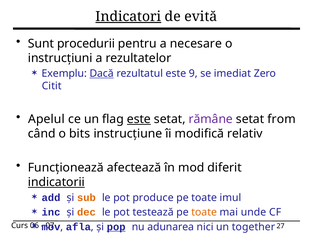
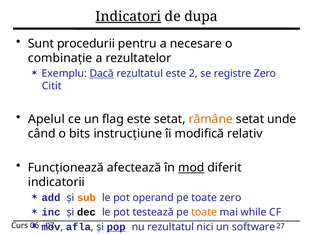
evită: evită -> dupa (201, 17)
instrucțiuni: instrucțiuni -> combinație (60, 58)
9: 9 -> 2 (193, 74)
imediat: imediat -> registre (233, 74)
este underline: present -> none (139, 119)
rămâne colour: purple -> orange (211, 119)
from: from -> unde (282, 119)
mod underline: none -> present (191, 168)
indicatorii underline: present -> none (56, 183)
produce: produce -> operand (153, 198)
toate imul: imul -> zero (231, 198)
dec colour: orange -> black (86, 213)
unde: unde -> while (254, 213)
nu adunarea: adunarea -> rezultatul (171, 228)
together: together -> software (254, 228)
